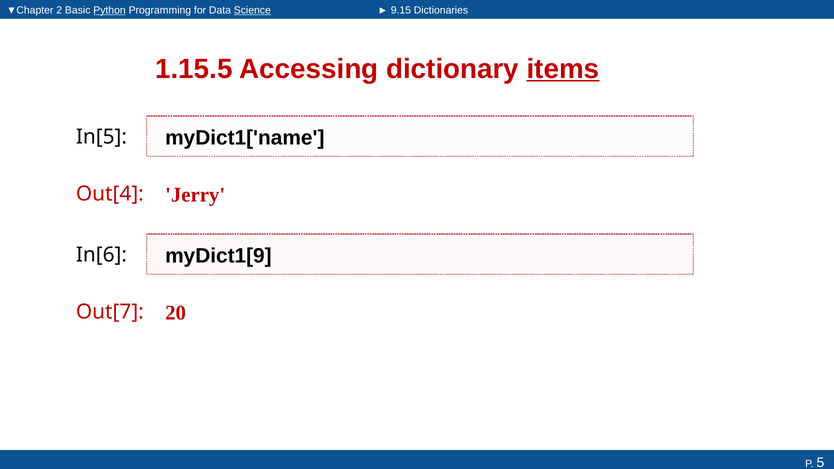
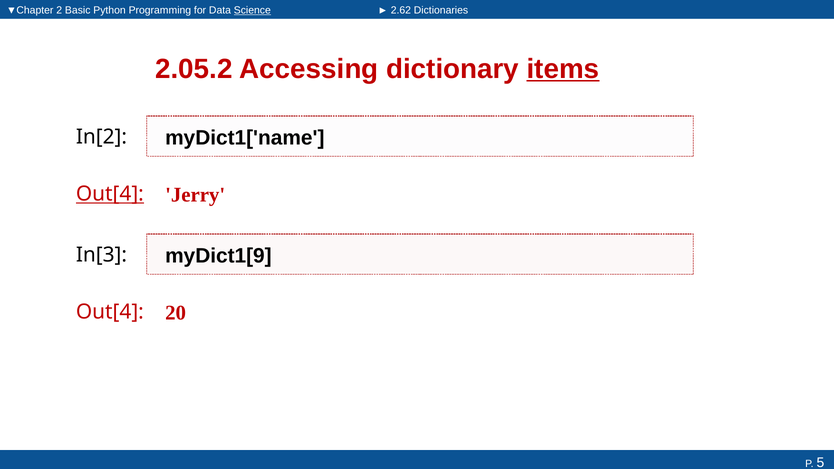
Python underline: present -> none (110, 10)
9.15: 9.15 -> 2.62 (401, 10)
1.15.5: 1.15.5 -> 2.05.2 (194, 69)
In[5: In[5 -> In[2 (101, 137)
Out[4 underline: none -> present (110, 194)
In[6: In[6 -> In[3 (101, 255)
Out[7: Out[7 -> Out[4 (110, 312)
